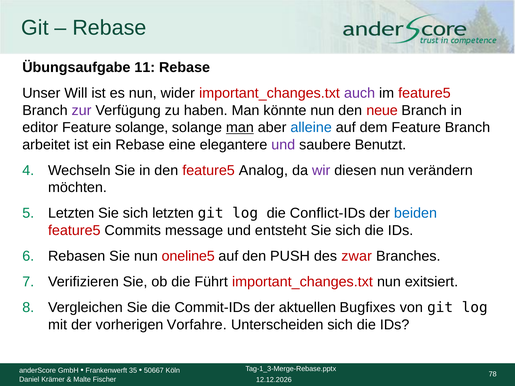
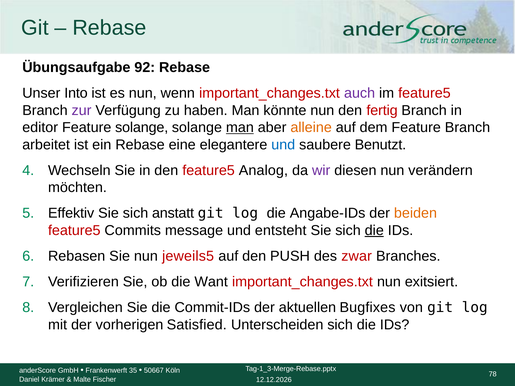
11: 11 -> 92 (145, 67)
Will: Will -> Into (76, 93)
wider: wider -> wenn (178, 93)
neue: neue -> fertig (382, 110)
alleine colour: blue -> orange (311, 128)
und colour: purple -> blue (283, 145)
Letzten: Letzten -> Effektiv (71, 213)
sich letzten: letzten -> anstatt (173, 213)
Conflict-IDs: Conflict-IDs -> Angabe-IDs (328, 213)
beiden colour: blue -> orange (415, 213)
die underline: none -> present (374, 231)
oneline5: oneline5 -> jeweils5 (188, 256)
Führt: Führt -> Want (211, 282)
Vorfahre: Vorfahre -> Satisfied (197, 325)
